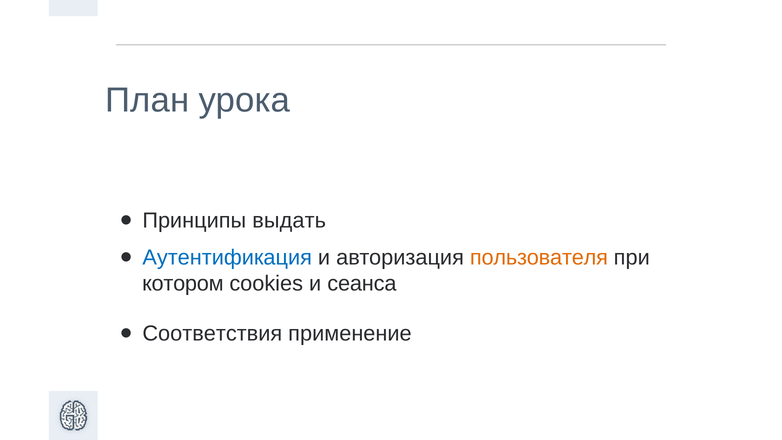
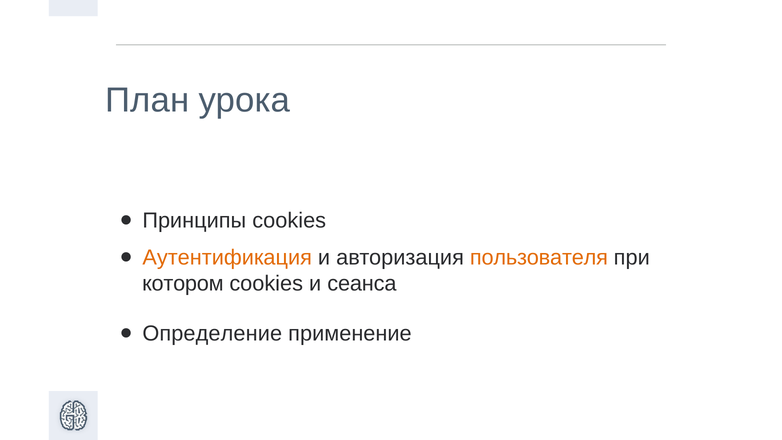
Принципы выдать: выдать -> cookies (289, 220)
Аутентификация colour: blue -> orange (227, 257)
Соответствия: Соответствия -> Определение (212, 333)
